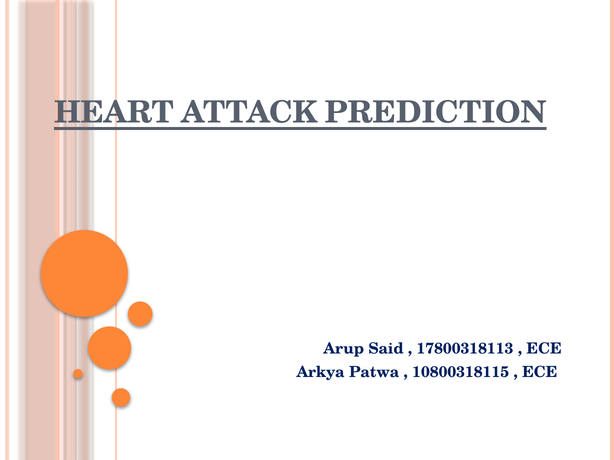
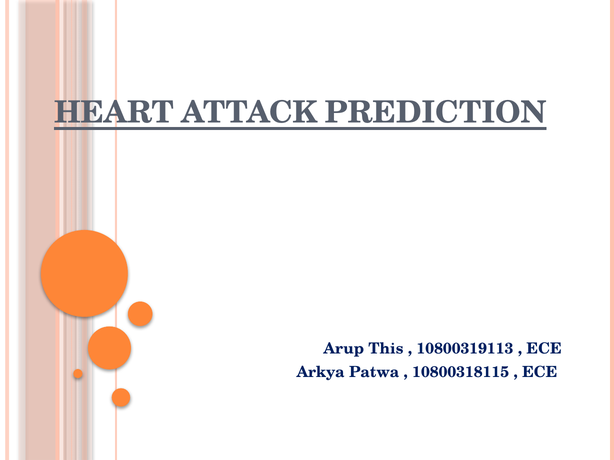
Said: Said -> This (386, 349)
17800318113: 17800318113 -> 10800319113 (465, 349)
